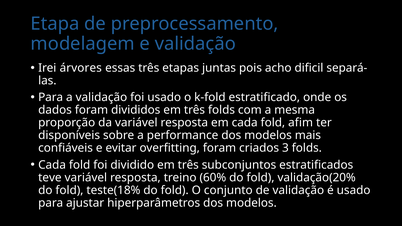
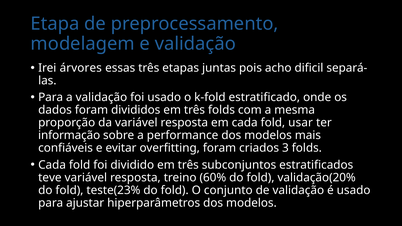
afim: afim -> usar (301, 123)
disponíveis: disponíveis -> informação (69, 135)
teste(18%: teste(18% -> teste(23% (113, 190)
